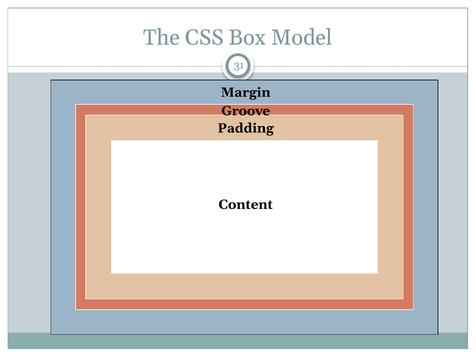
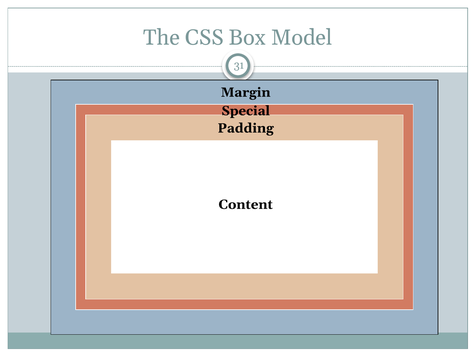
Groove: Groove -> Special (246, 111)
